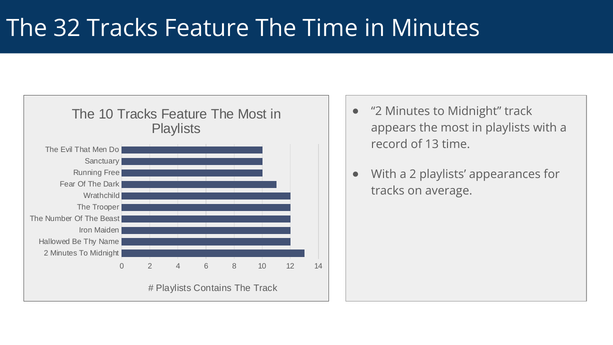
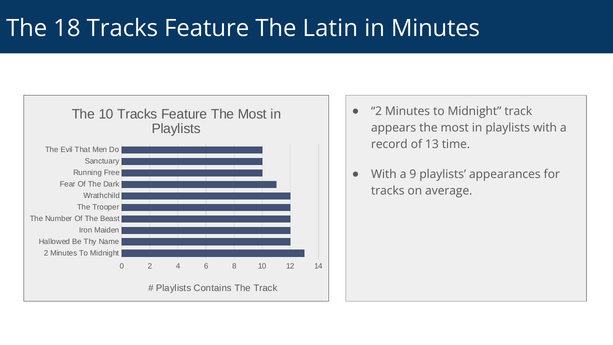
32: 32 -> 18 (67, 28)
The Time: Time -> Latin (330, 28)
a 2: 2 -> 9 (413, 174)
